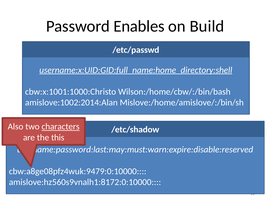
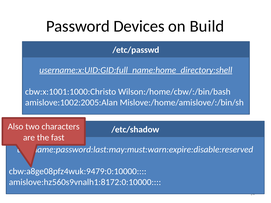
Enables: Enables -> Devices (139, 26)
amislove:1002:2014:Alan: amislove:1002:2014:Alan -> amislove:1002:2005:Alan (71, 103)
characters underline: present -> none (61, 127)
this: this -> fast (58, 138)
